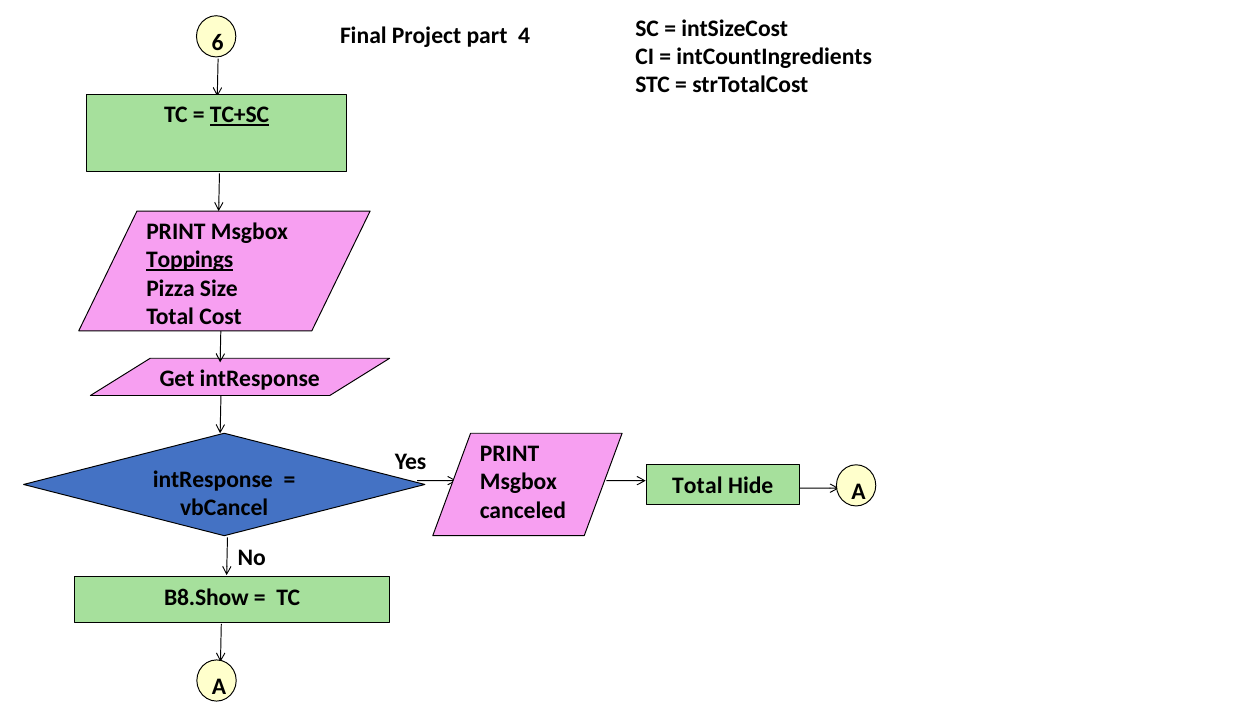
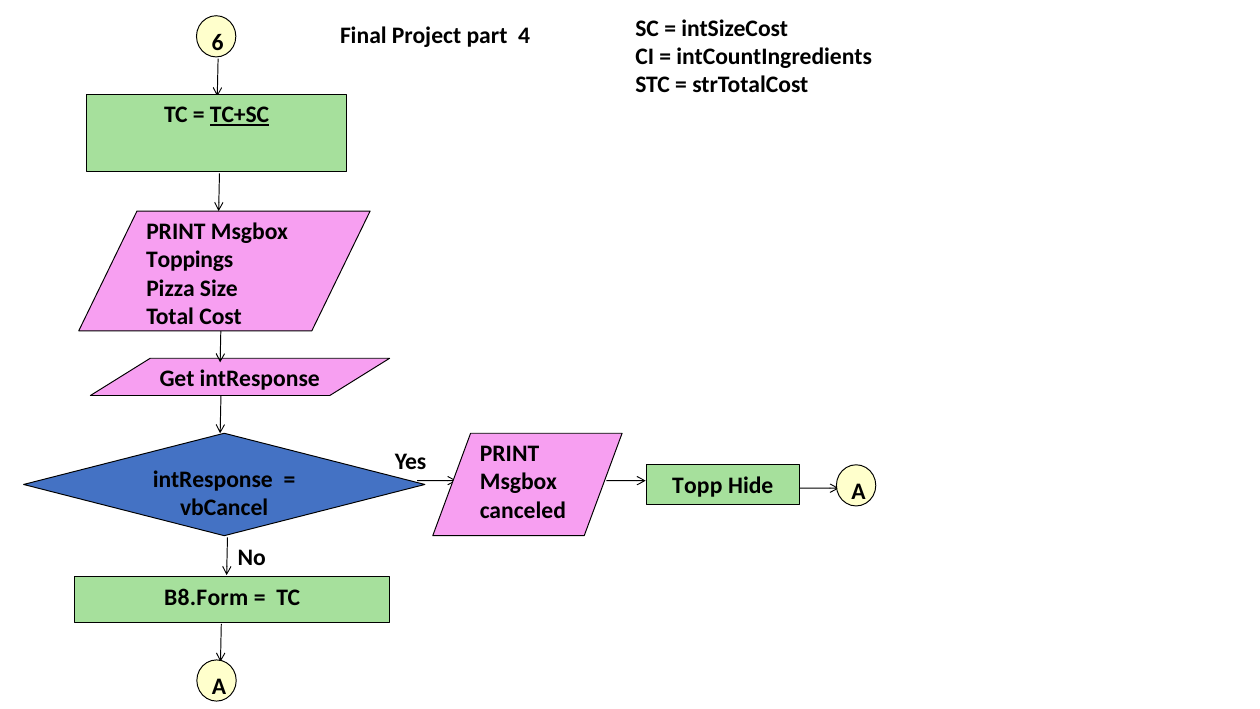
Toppings underline: present -> none (190, 260)
Total: Total -> Topp (697, 485)
B8.Show: B8.Show -> B8.Form (206, 597)
